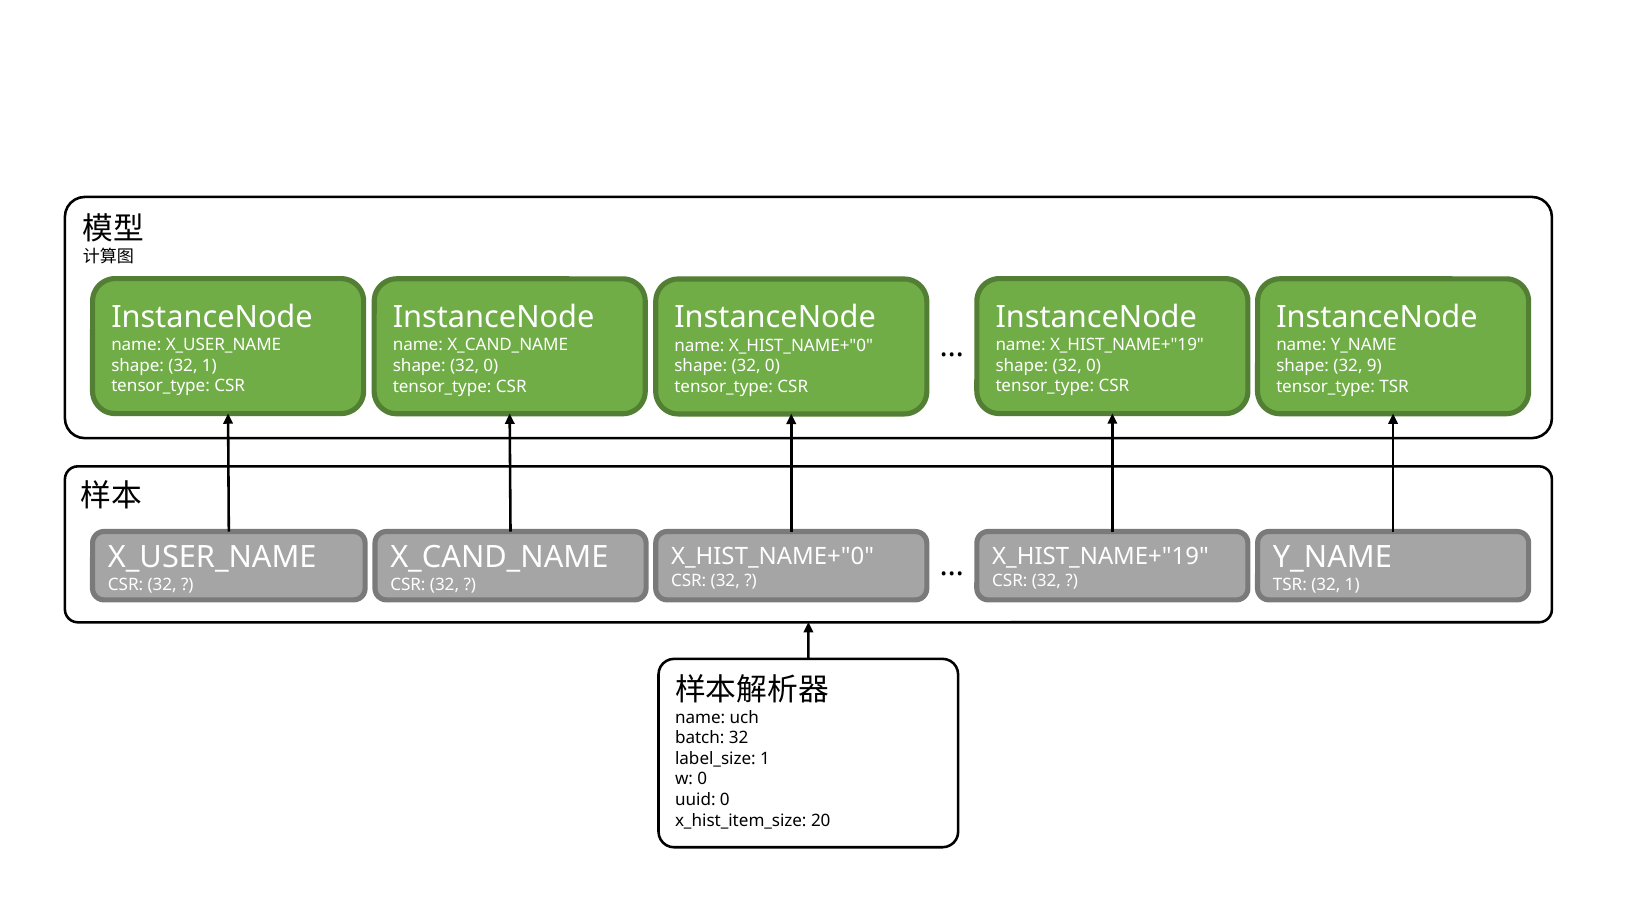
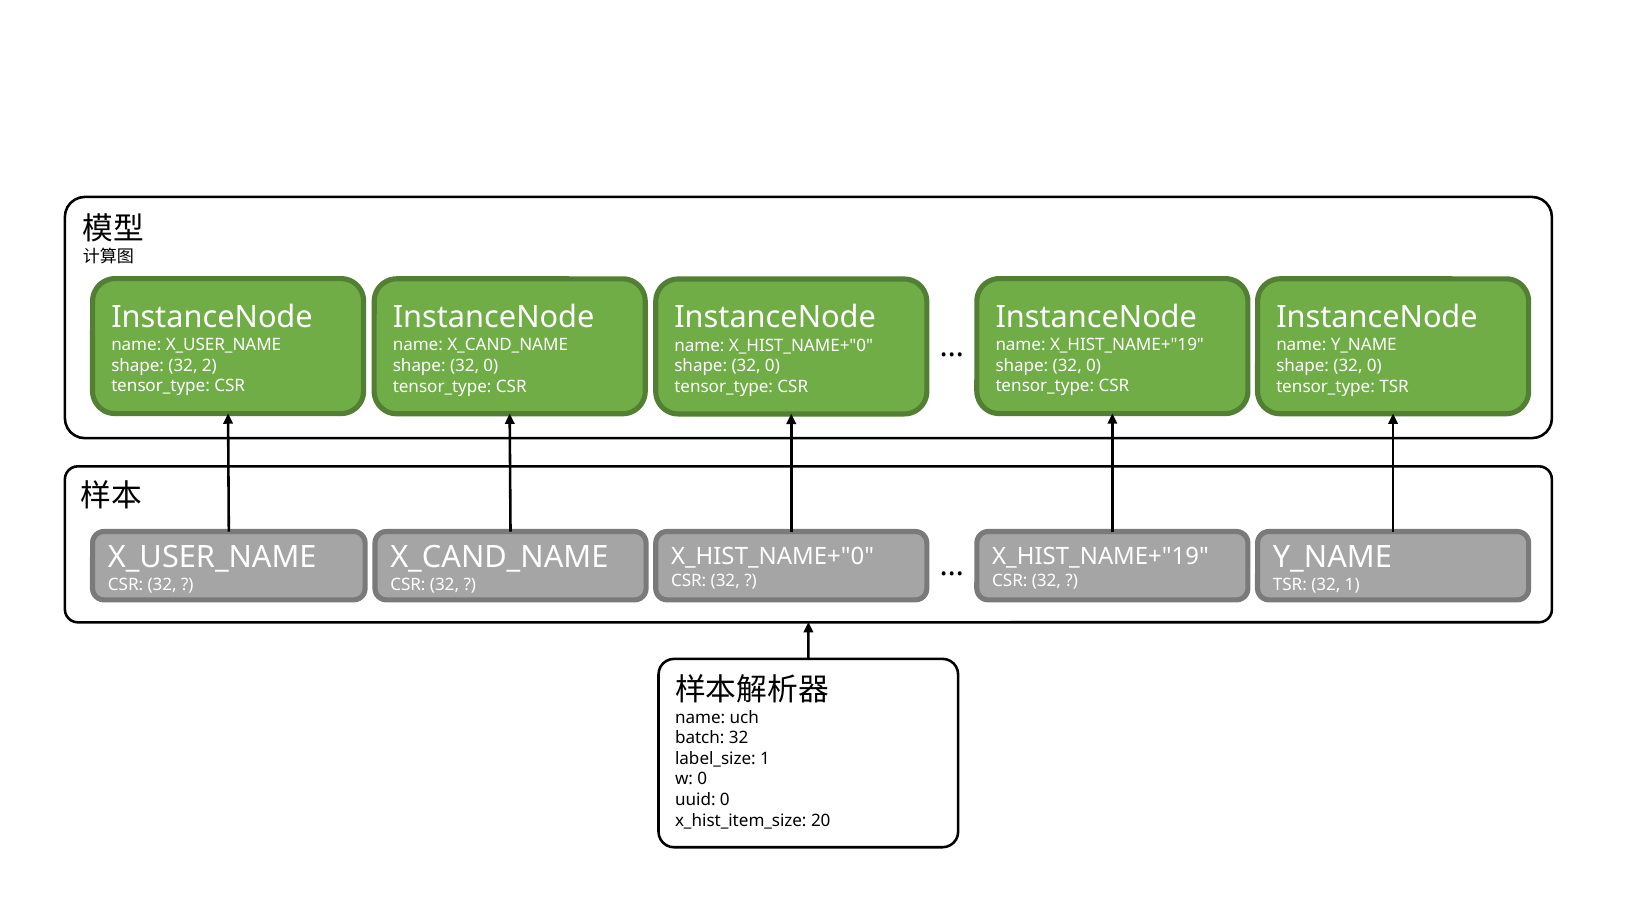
shape 32 1: 1 -> 2 (209, 366)
9: 9 -> 0 (1374, 366)
